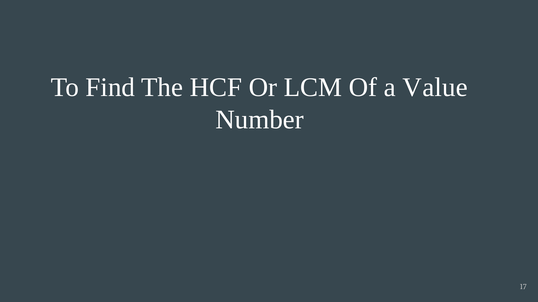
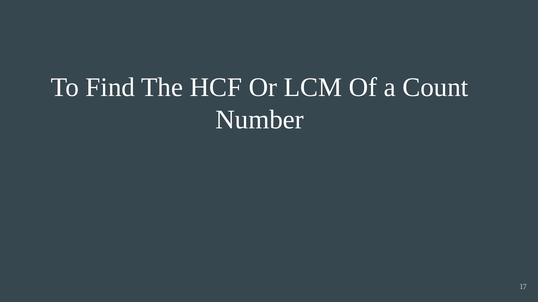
Value: Value -> Count (435, 87)
